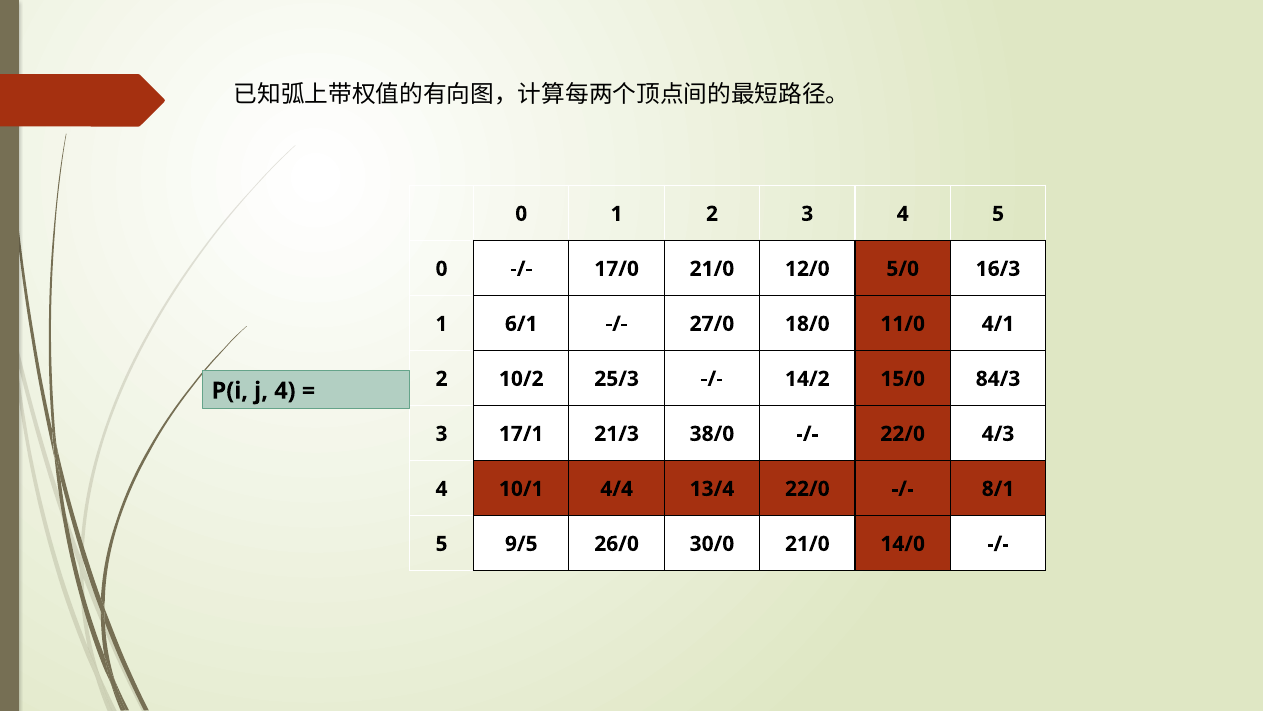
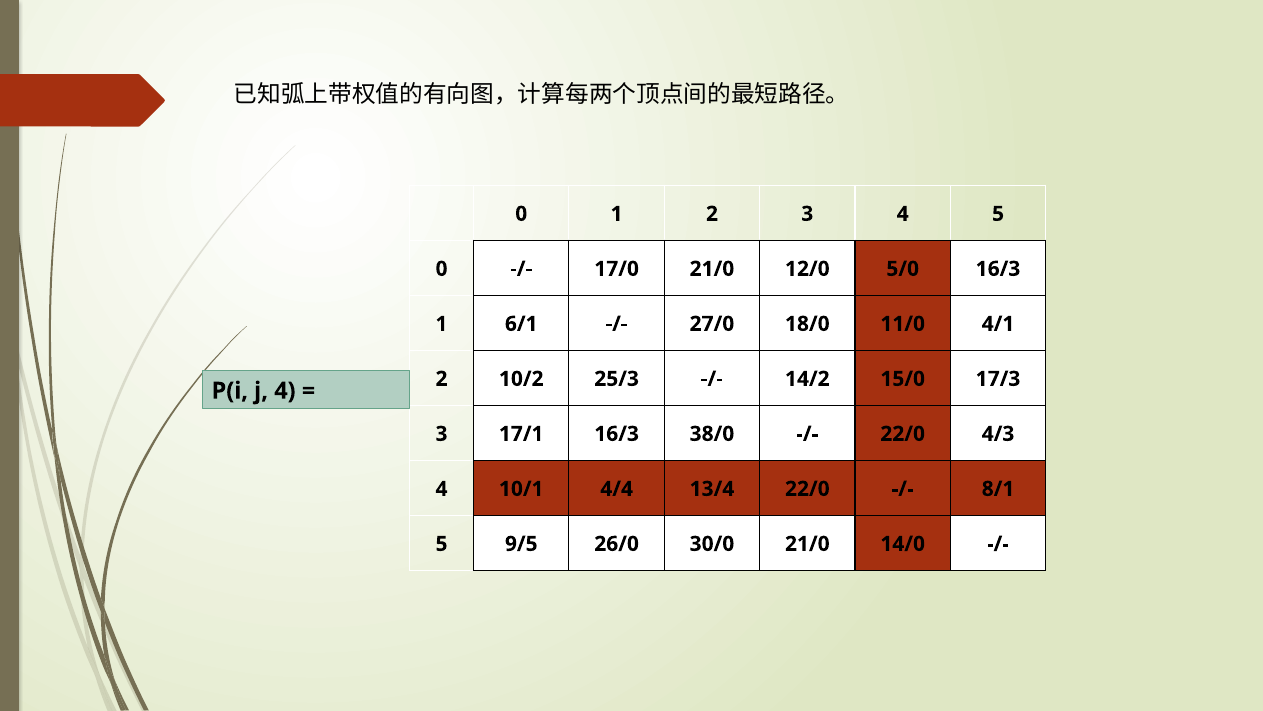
84/3: 84/3 -> 17/3 (998, 379)
17/1 21/3: 21/3 -> 16/3 (617, 434)
